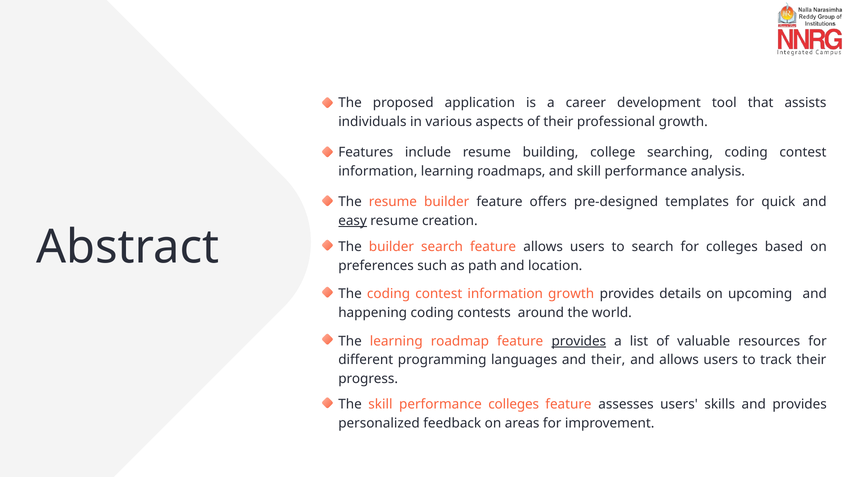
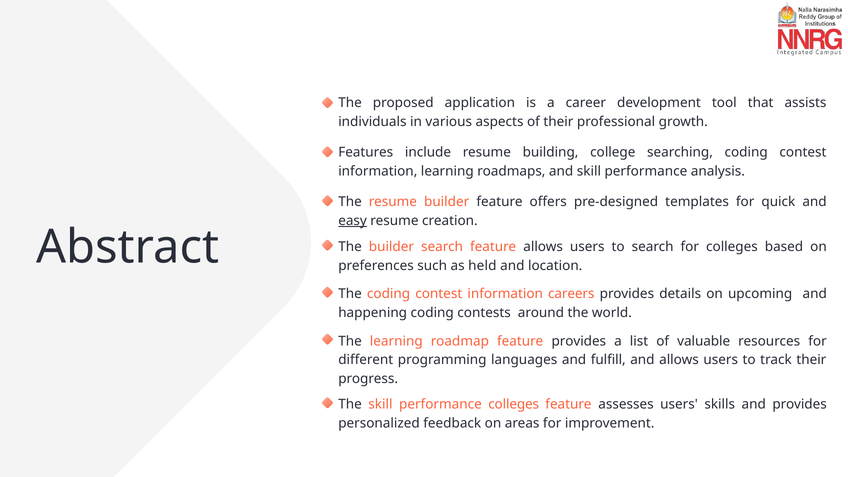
path: path -> held (482, 266)
information growth: growth -> careers (571, 294)
provides underline: present -> none (579, 341)
and their: their -> fulfill (608, 360)
